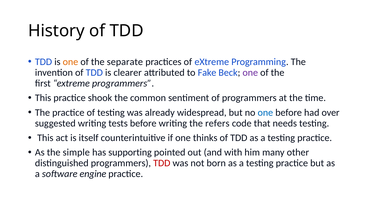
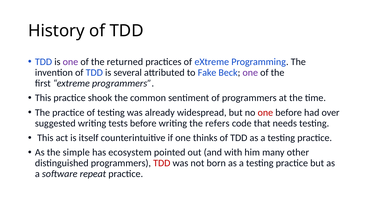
one colour: orange -> purple (70, 62)
separate: separate -> returned (125, 62)
clearer: clearer -> several (128, 73)
one colour: blue -> red (265, 113)
supporting: supporting -> ecosystem (130, 152)
engine: engine -> repeat (93, 174)
